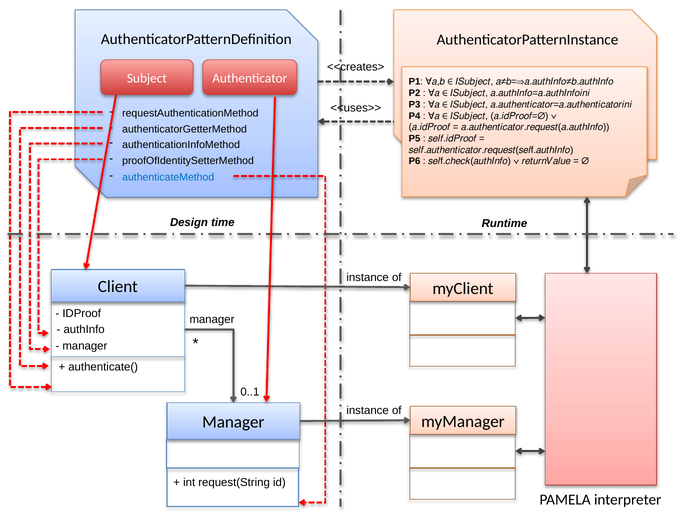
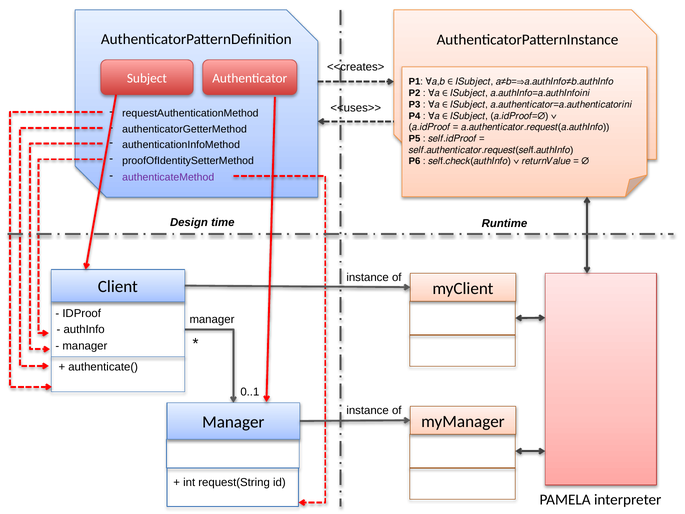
authenticateMethod colour: blue -> purple (168, 177)
